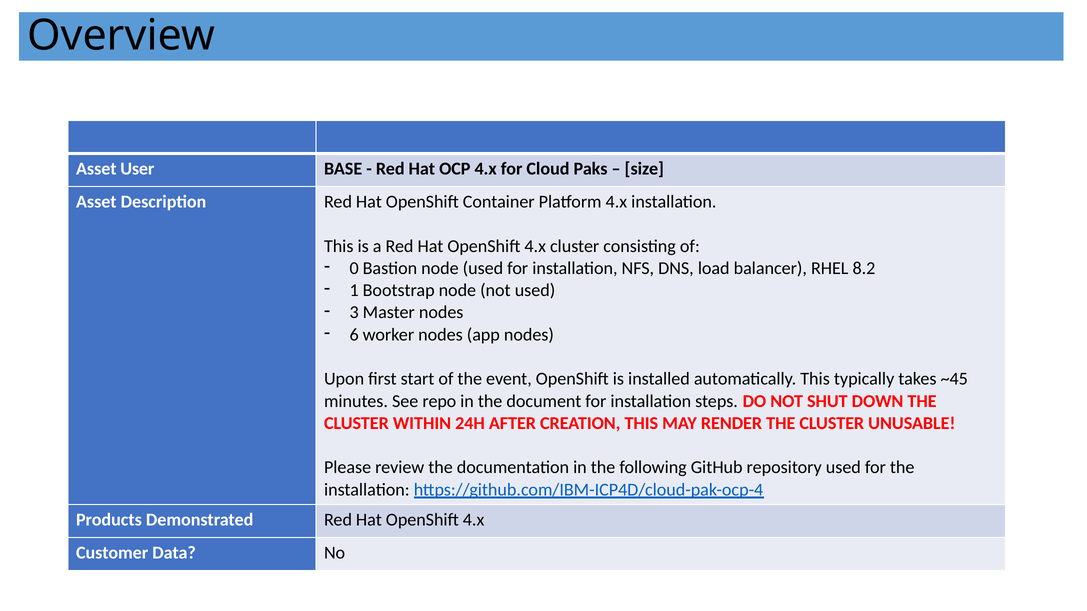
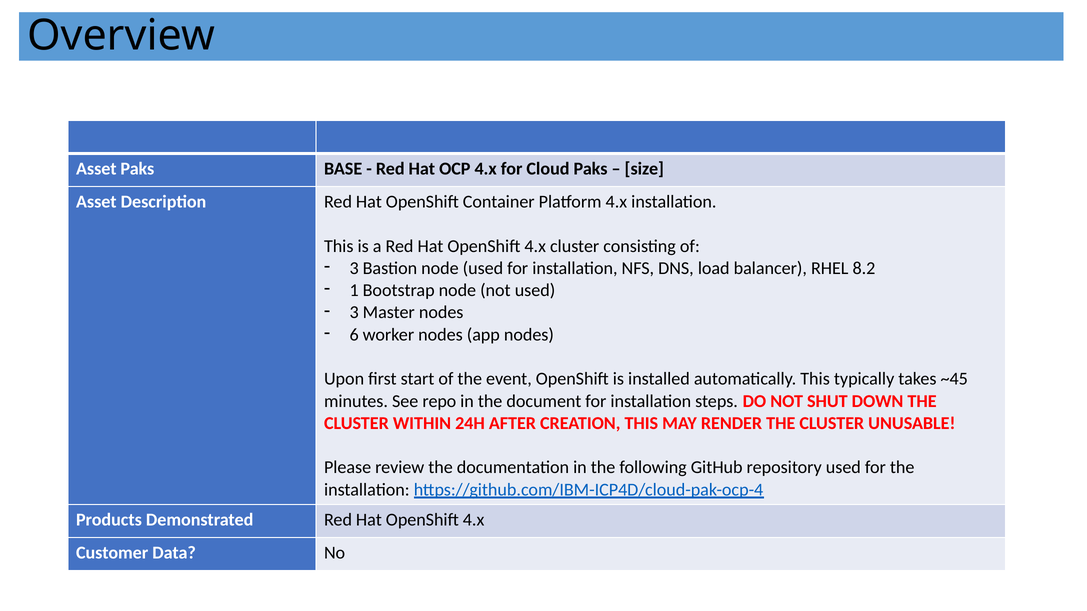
Asset User: User -> Paks (137, 169)
0: 0 -> 3 (354, 268)
